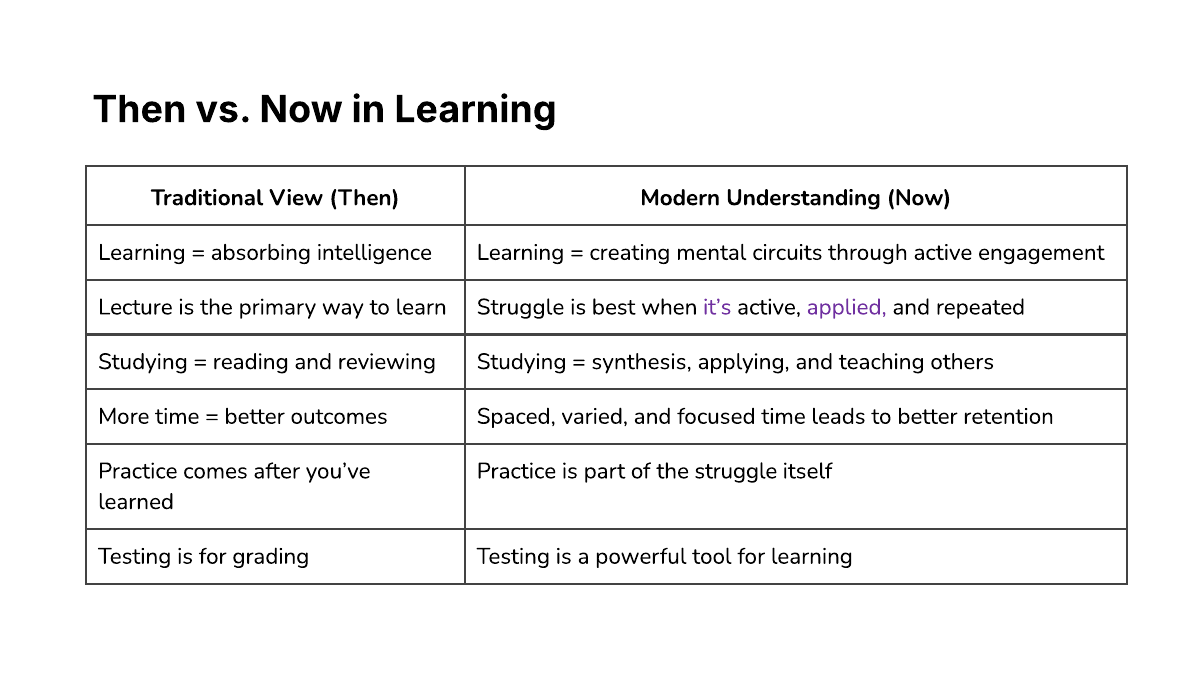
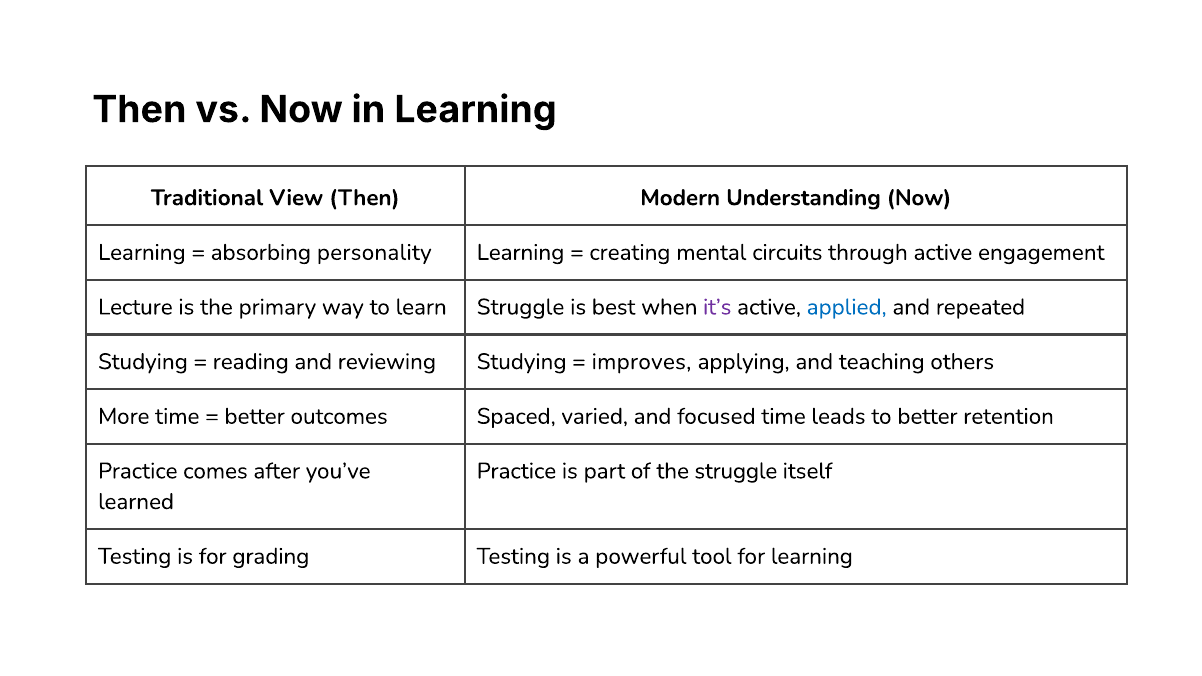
intelligence: intelligence -> personality (374, 252)
applied colour: purple -> blue (847, 307)
synthesis: synthesis -> improves (641, 362)
